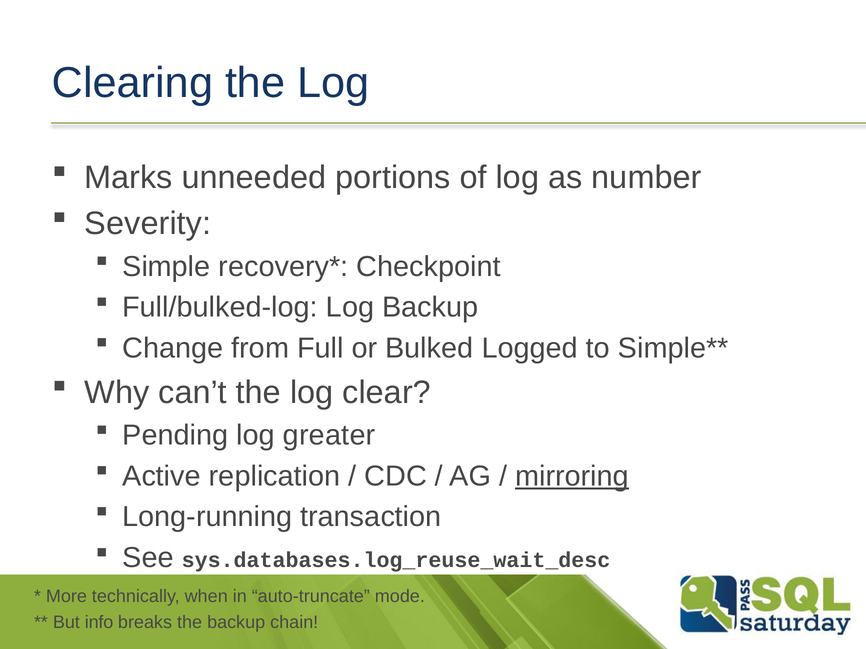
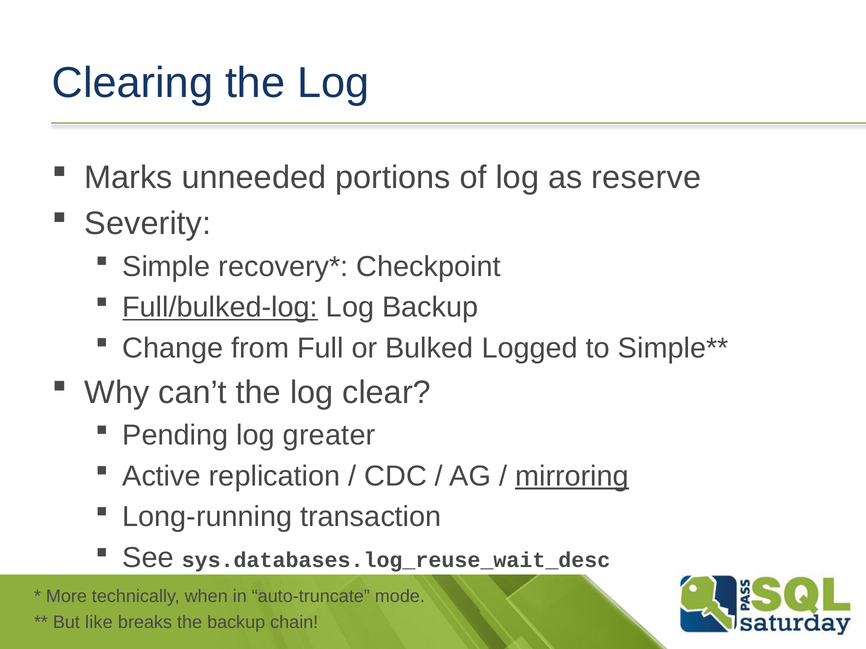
number: number -> reserve (646, 178)
Full/bulked-log underline: none -> present (220, 308)
info: info -> like (99, 623)
